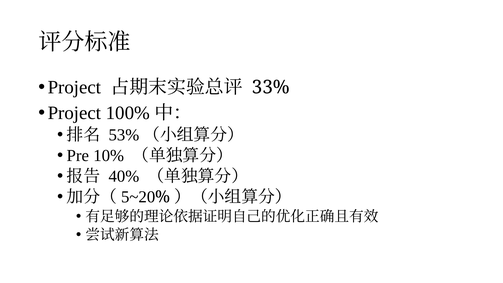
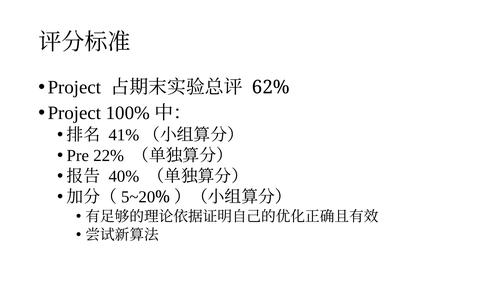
33%: 33% -> 62% (271, 87)
53%: 53% -> 41% (124, 135)
10%: 10% -> 22% (109, 156)
